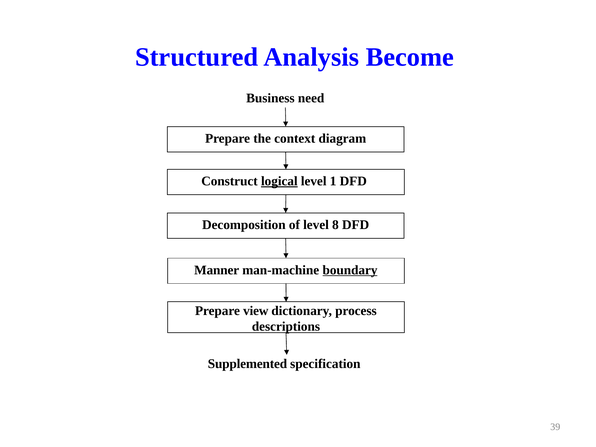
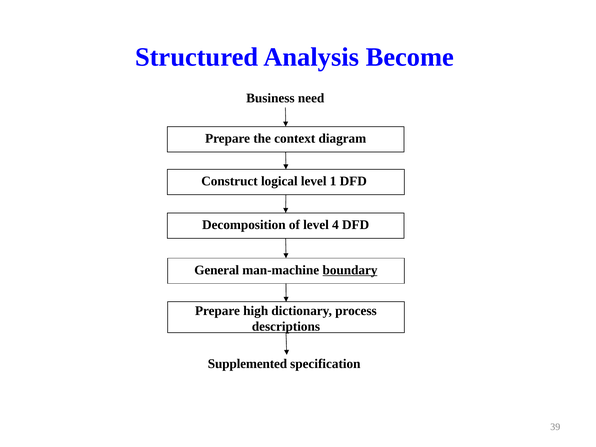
logical underline: present -> none (279, 181)
8: 8 -> 4 (335, 225)
Manner: Manner -> General (217, 270)
view: view -> high (256, 311)
